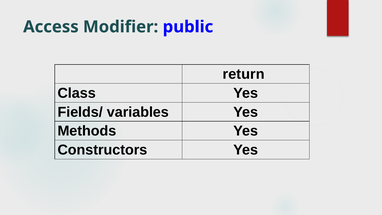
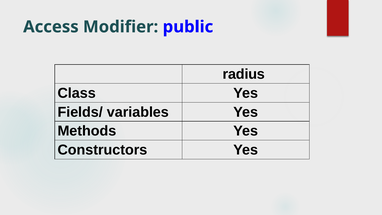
return: return -> radius (244, 74)
